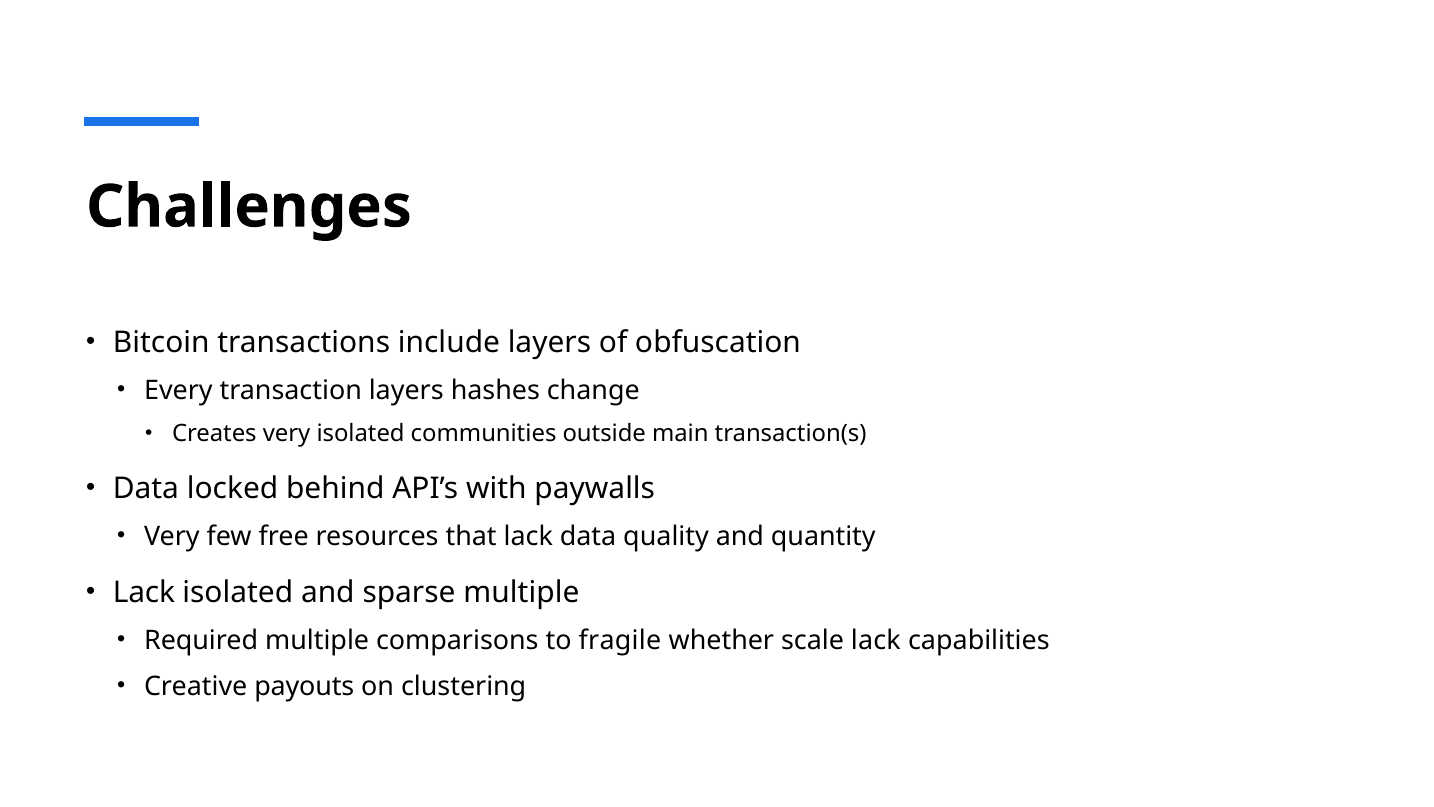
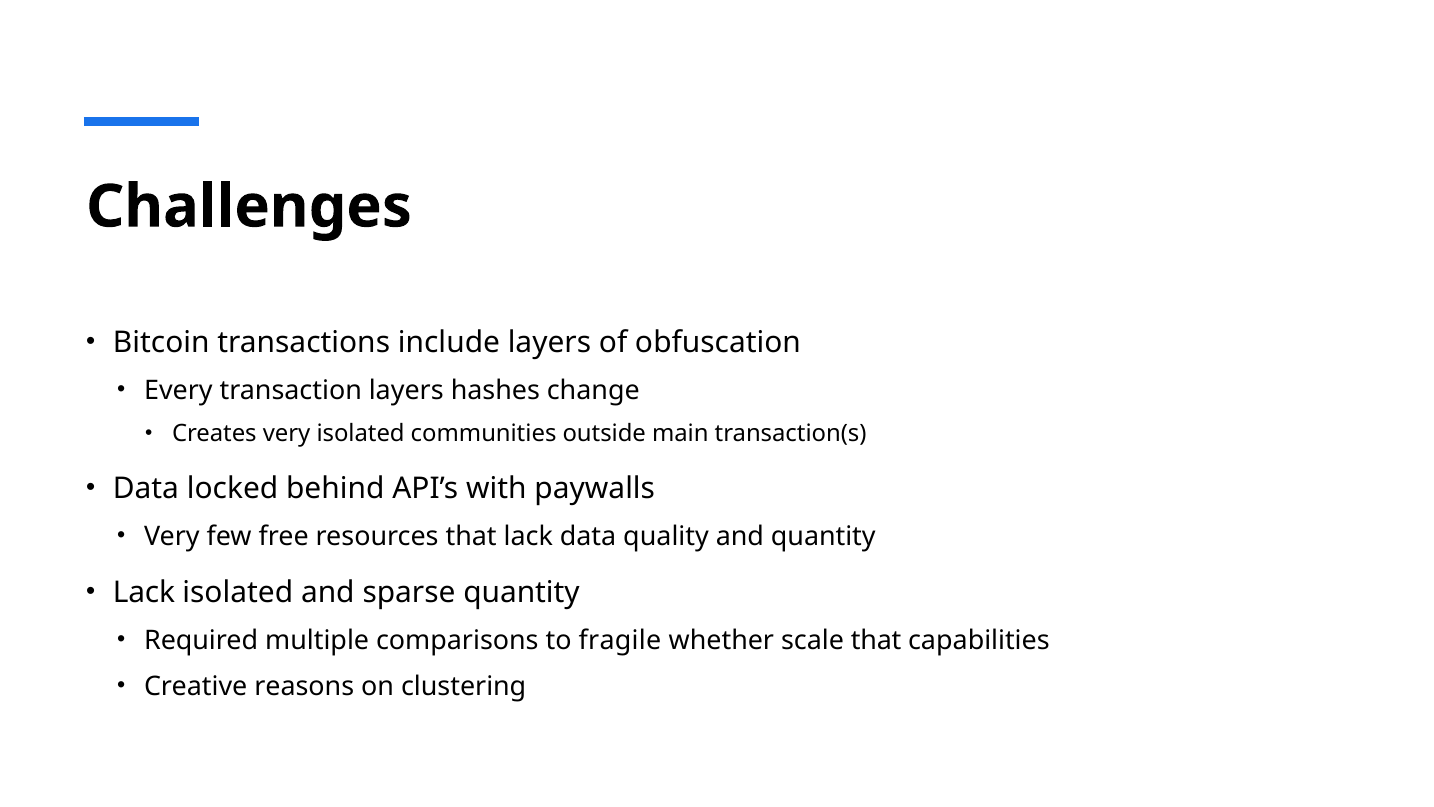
sparse multiple: multiple -> quantity (521, 592)
scale lack: lack -> that (876, 640)
payouts: payouts -> reasons (304, 686)
